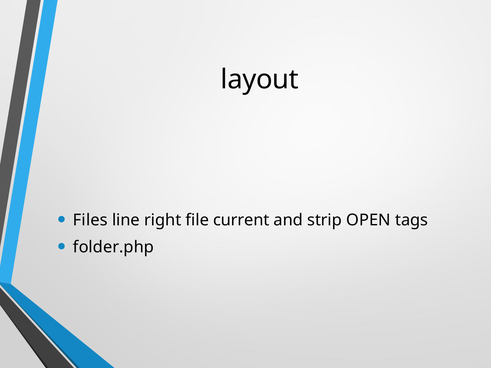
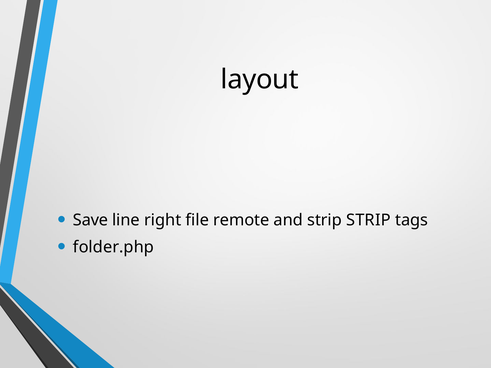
Files: Files -> Save (90, 220)
current: current -> remote (241, 220)
strip OPEN: OPEN -> STRIP (368, 220)
